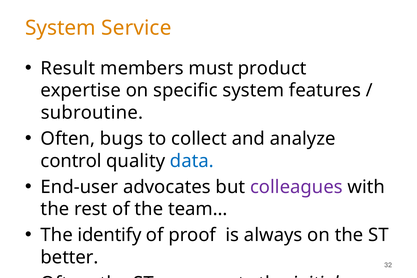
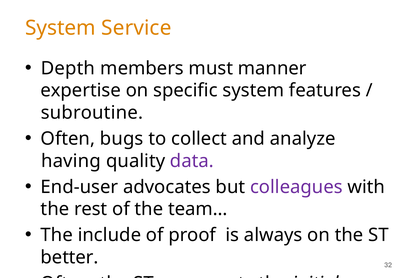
Result: Result -> Depth (68, 68)
product: product -> manner (272, 68)
control: control -> having (71, 161)
data colour: blue -> purple (192, 161)
identify: identify -> include (109, 235)
